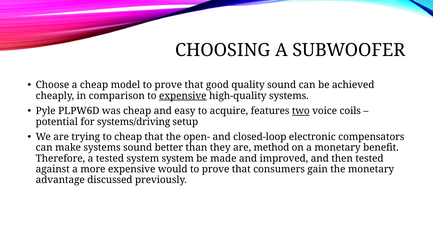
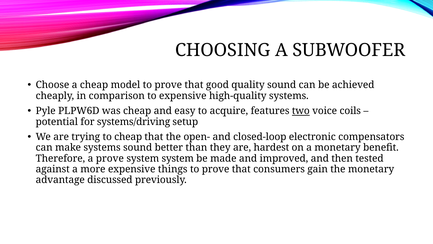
expensive underline: present -> none (183, 96)
method: method -> hardest (271, 147)
a tested: tested -> prove (110, 158)
would: would -> things (173, 169)
